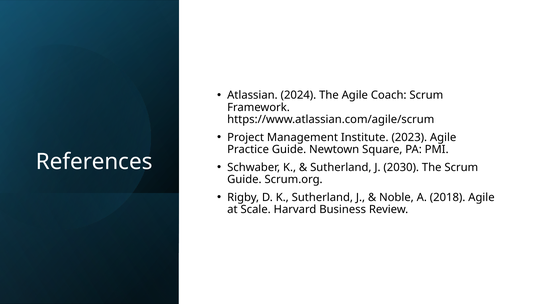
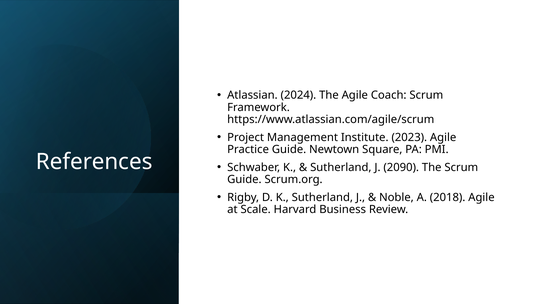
2030: 2030 -> 2090 (401, 167)
